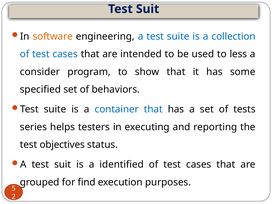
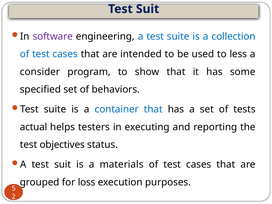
software colour: orange -> purple (53, 36)
series: series -> actual (34, 127)
identified: identified -> materials (122, 165)
find: find -> loss (87, 182)
